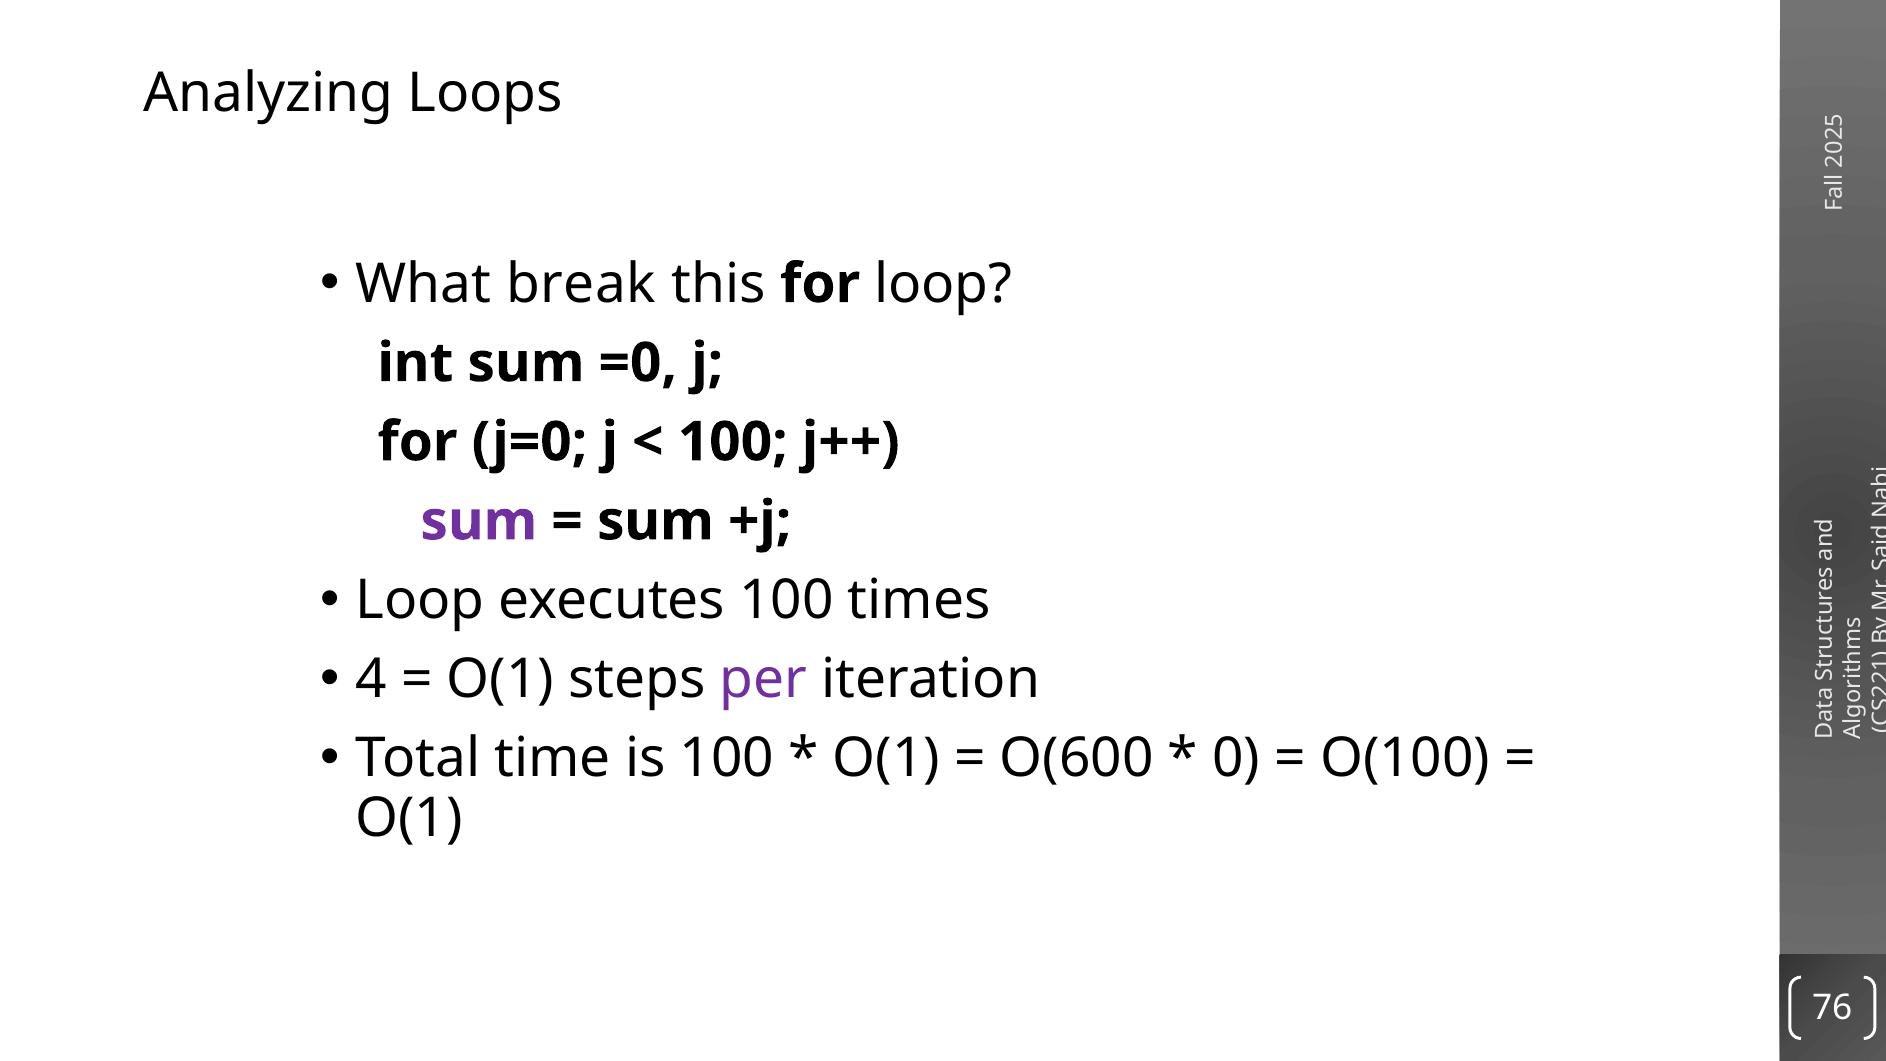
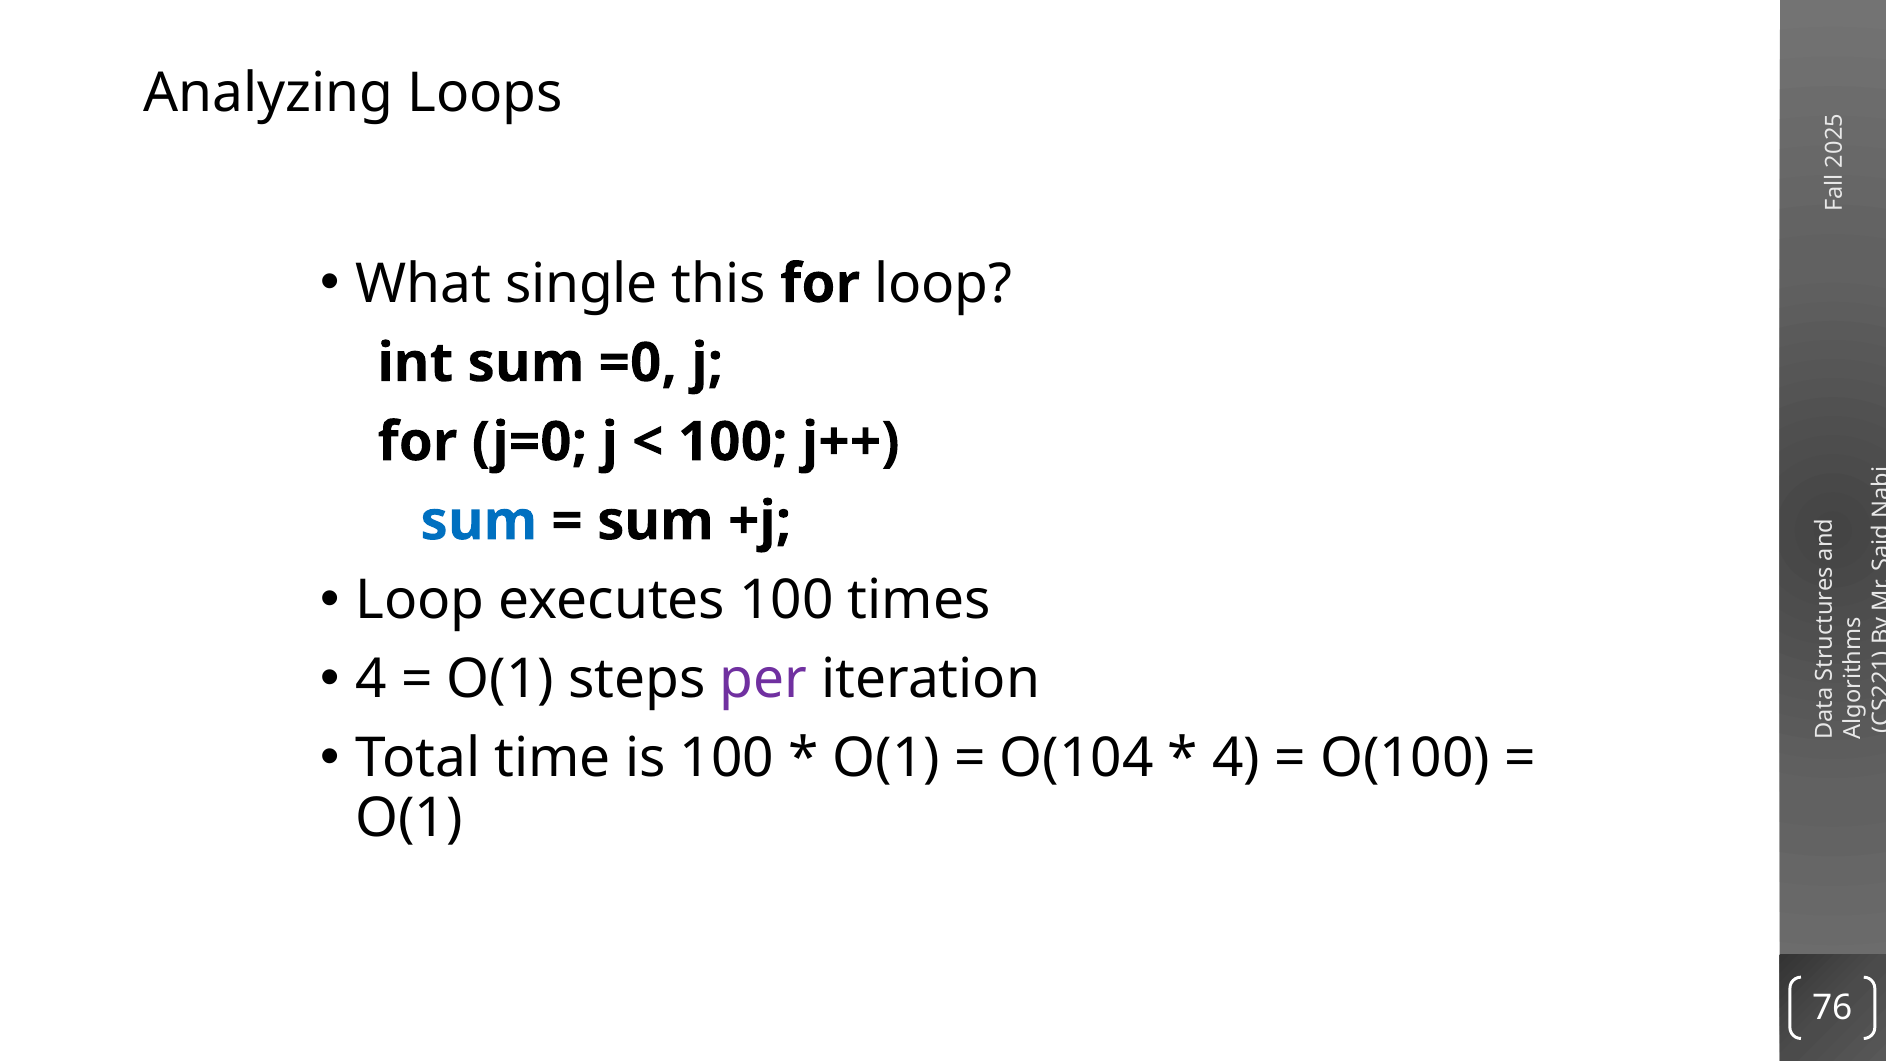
break: break -> single (582, 284)
sum colour: purple -> blue (479, 521)
O(600: O(600 -> O(104 (1077, 758)
0: 0 -> 4 (1236, 758)
